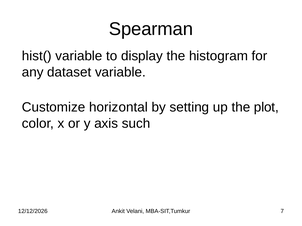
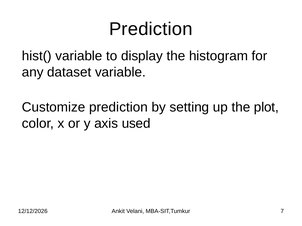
Spearman: Spearman -> Prediction (151, 29)
Customize horizontal: horizontal -> prediction (118, 108)
such: such -> used (136, 124)
